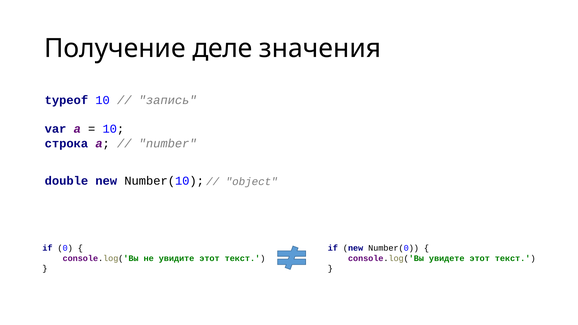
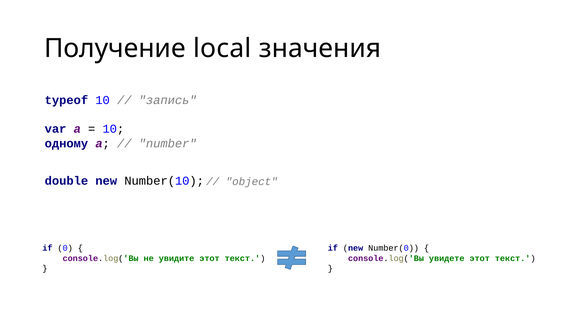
деле: деле -> local (222, 49)
строка: строка -> одному (66, 143)
